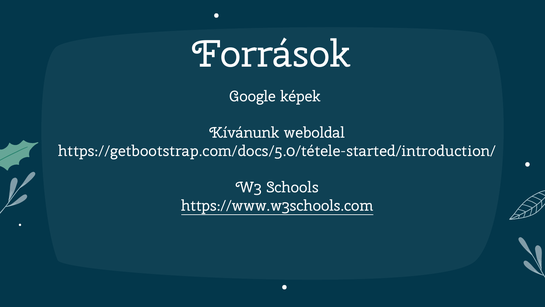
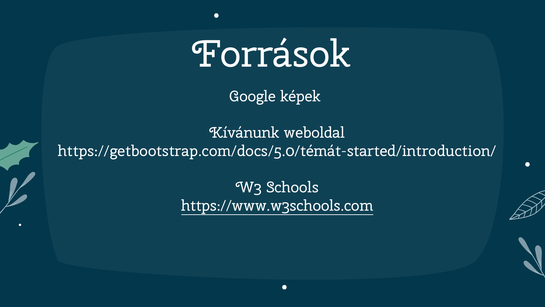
https://getbootstrap.com/docs/5.0/tétele-started/introduction/: https://getbootstrap.com/docs/5.0/tétele-started/introduction/ -> https://getbootstrap.com/docs/5.0/témát-started/introduction/ (277, 151)
